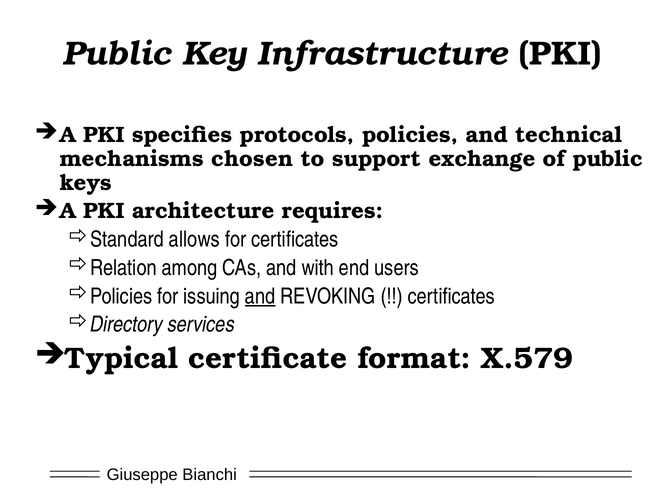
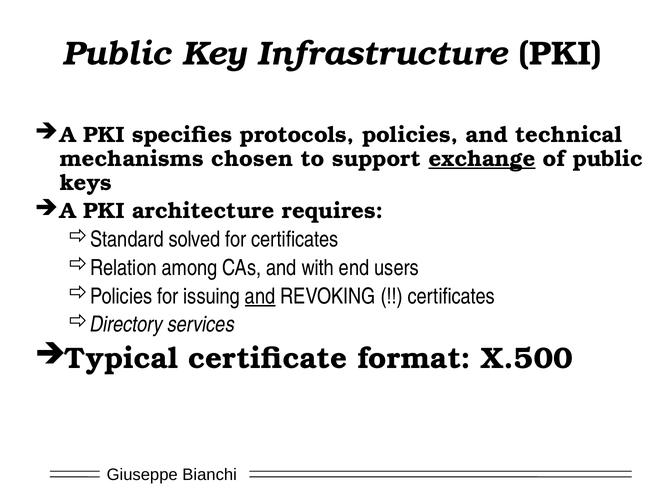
exchange underline: none -> present (482, 159)
allows: allows -> solved (195, 239)
X.579: X.579 -> X.500 (527, 358)
